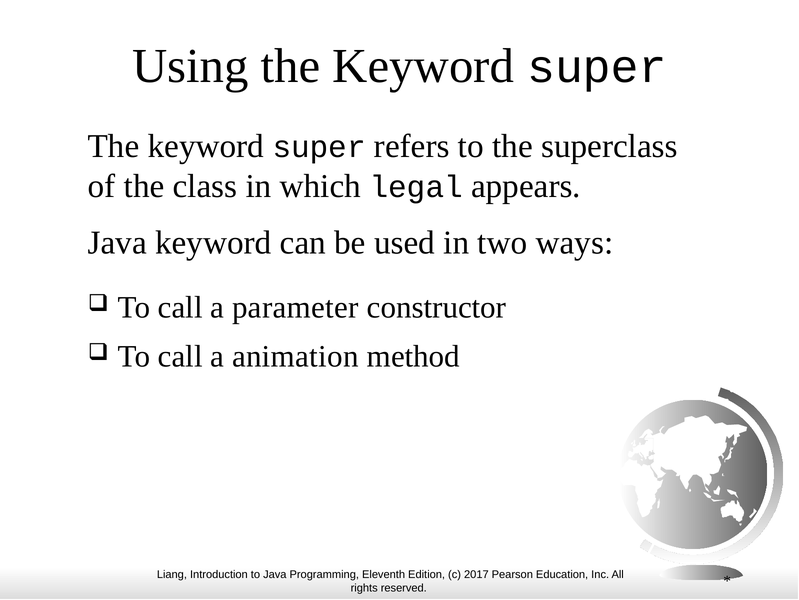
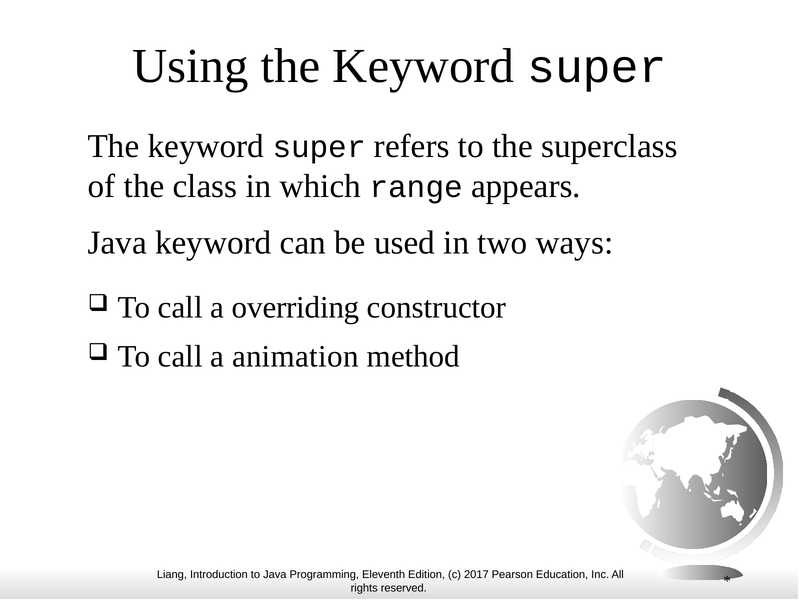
legal: legal -> range (416, 187)
parameter: parameter -> overriding (296, 307)
